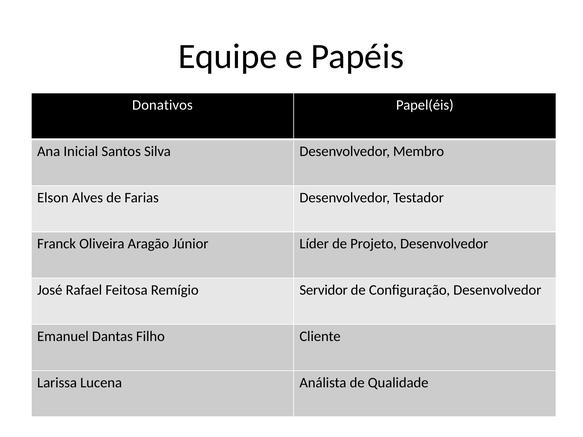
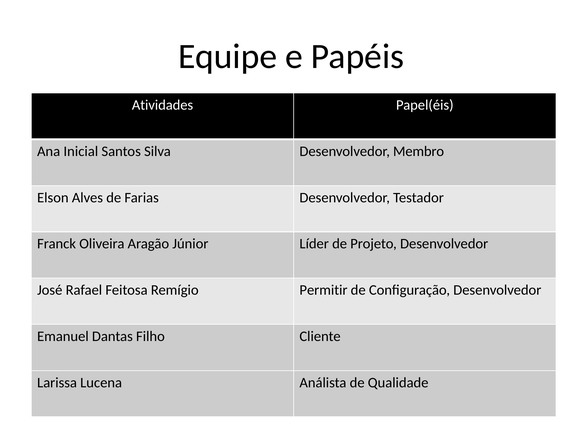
Donativos: Donativos -> Atividades (163, 105)
Servidor: Servidor -> Permitir (324, 290)
